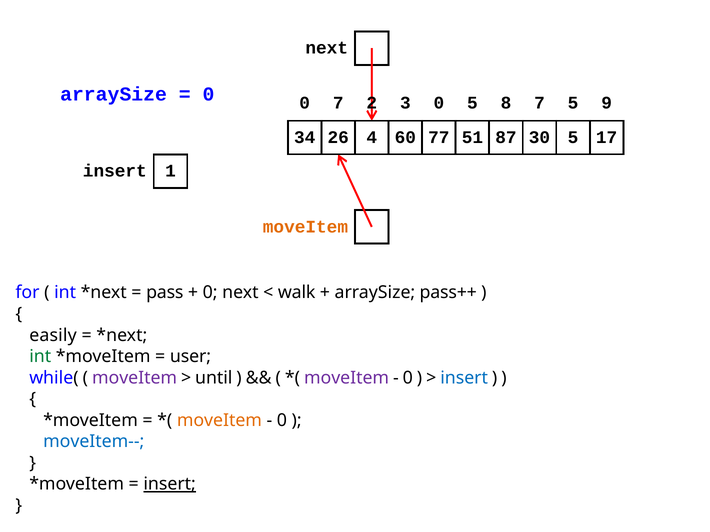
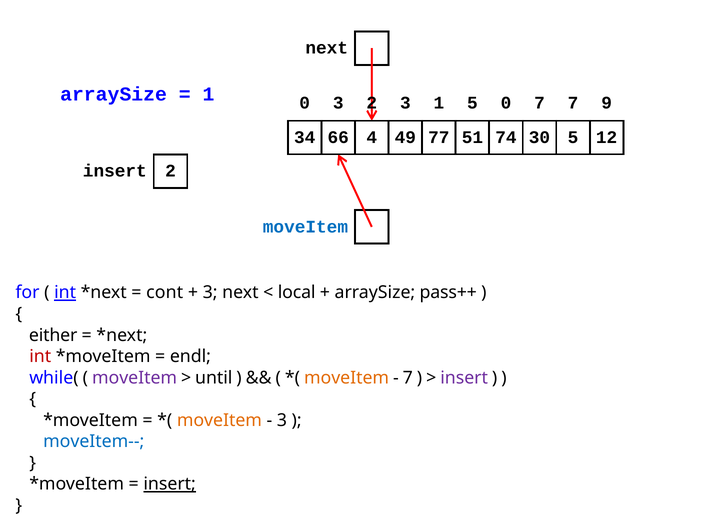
0: 0 -> 1 (208, 94)
0 7: 7 -> 3 (338, 103)
3 0: 0 -> 1 (439, 103)
5 8: 8 -> 0 (506, 103)
7 5: 5 -> 7 (573, 103)
26: 26 -> 66 (338, 138)
60: 60 -> 49 (405, 138)
87: 87 -> 74 (506, 138)
17: 17 -> 12 (607, 138)
insert 1: 1 -> 2 (170, 171)
moveItem colour: orange -> blue (305, 227)
int underline: none -> present (65, 293)
pass: pass -> cont (165, 293)
0: 0 -> 3 (210, 293)
walk: walk -> local (297, 293)
easily: easily -> either (53, 335)
int colour: green -> red (40, 357)
user: user -> endl (190, 357)
moveItem colour: purple -> orange (347, 378)
0: 0 -> 7 (408, 378)
insert colour: blue -> purple (464, 378)
0: 0 -> 3 (282, 421)
